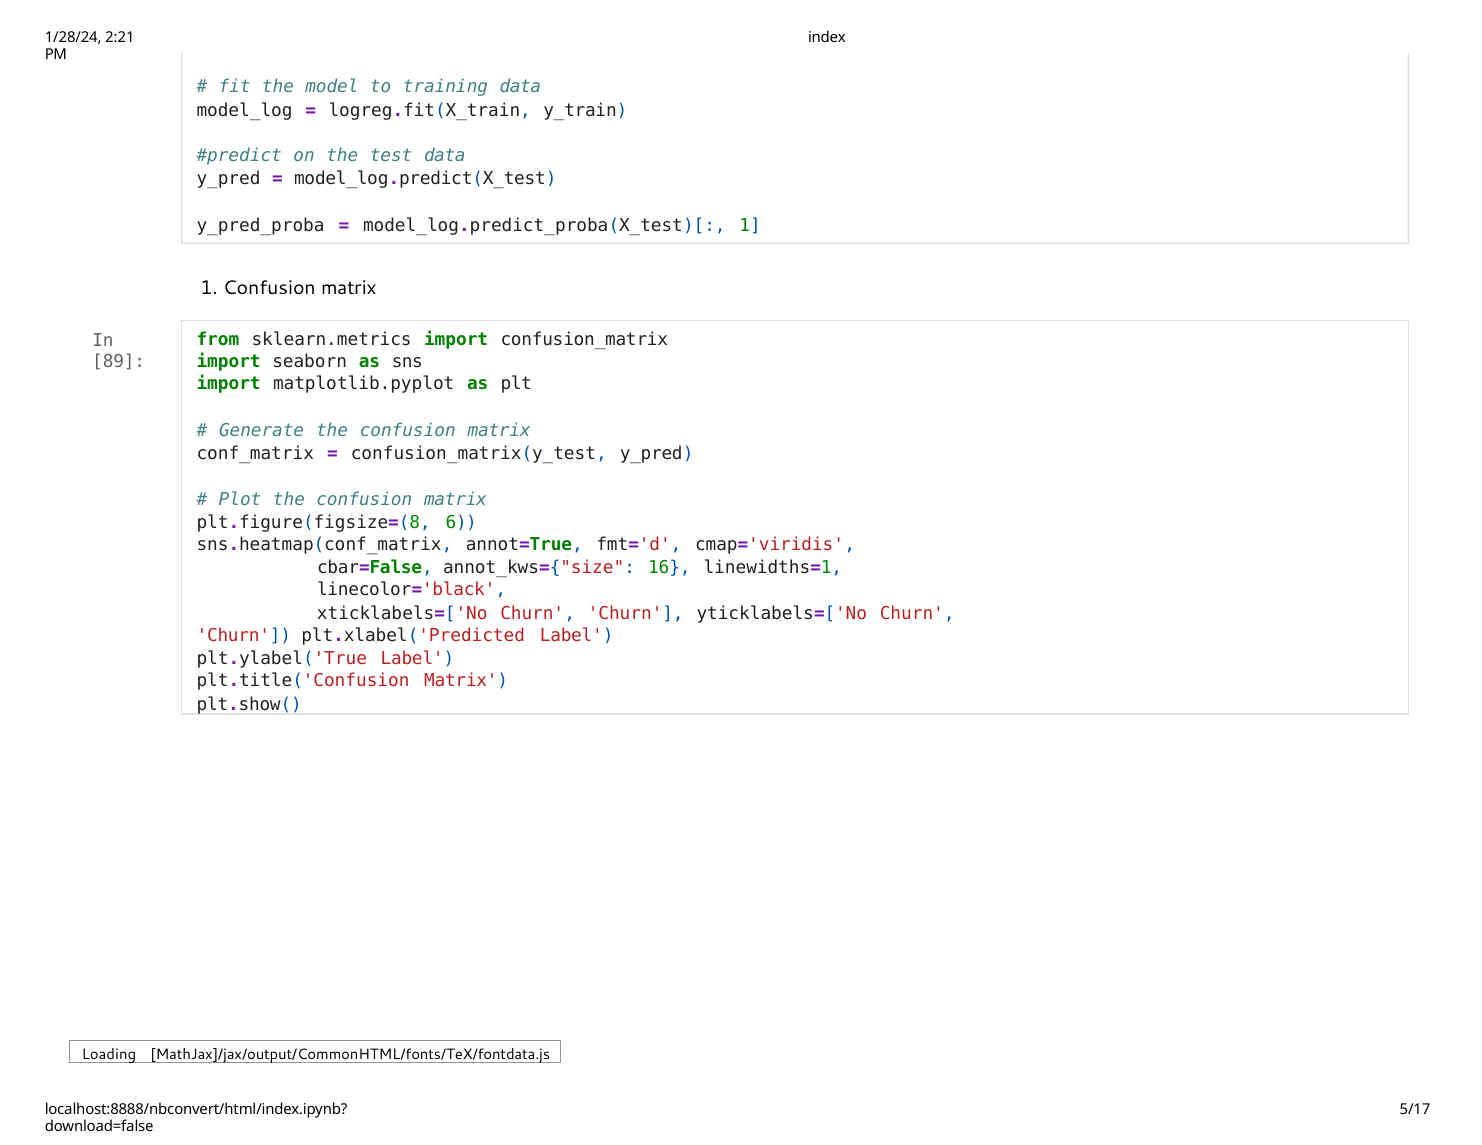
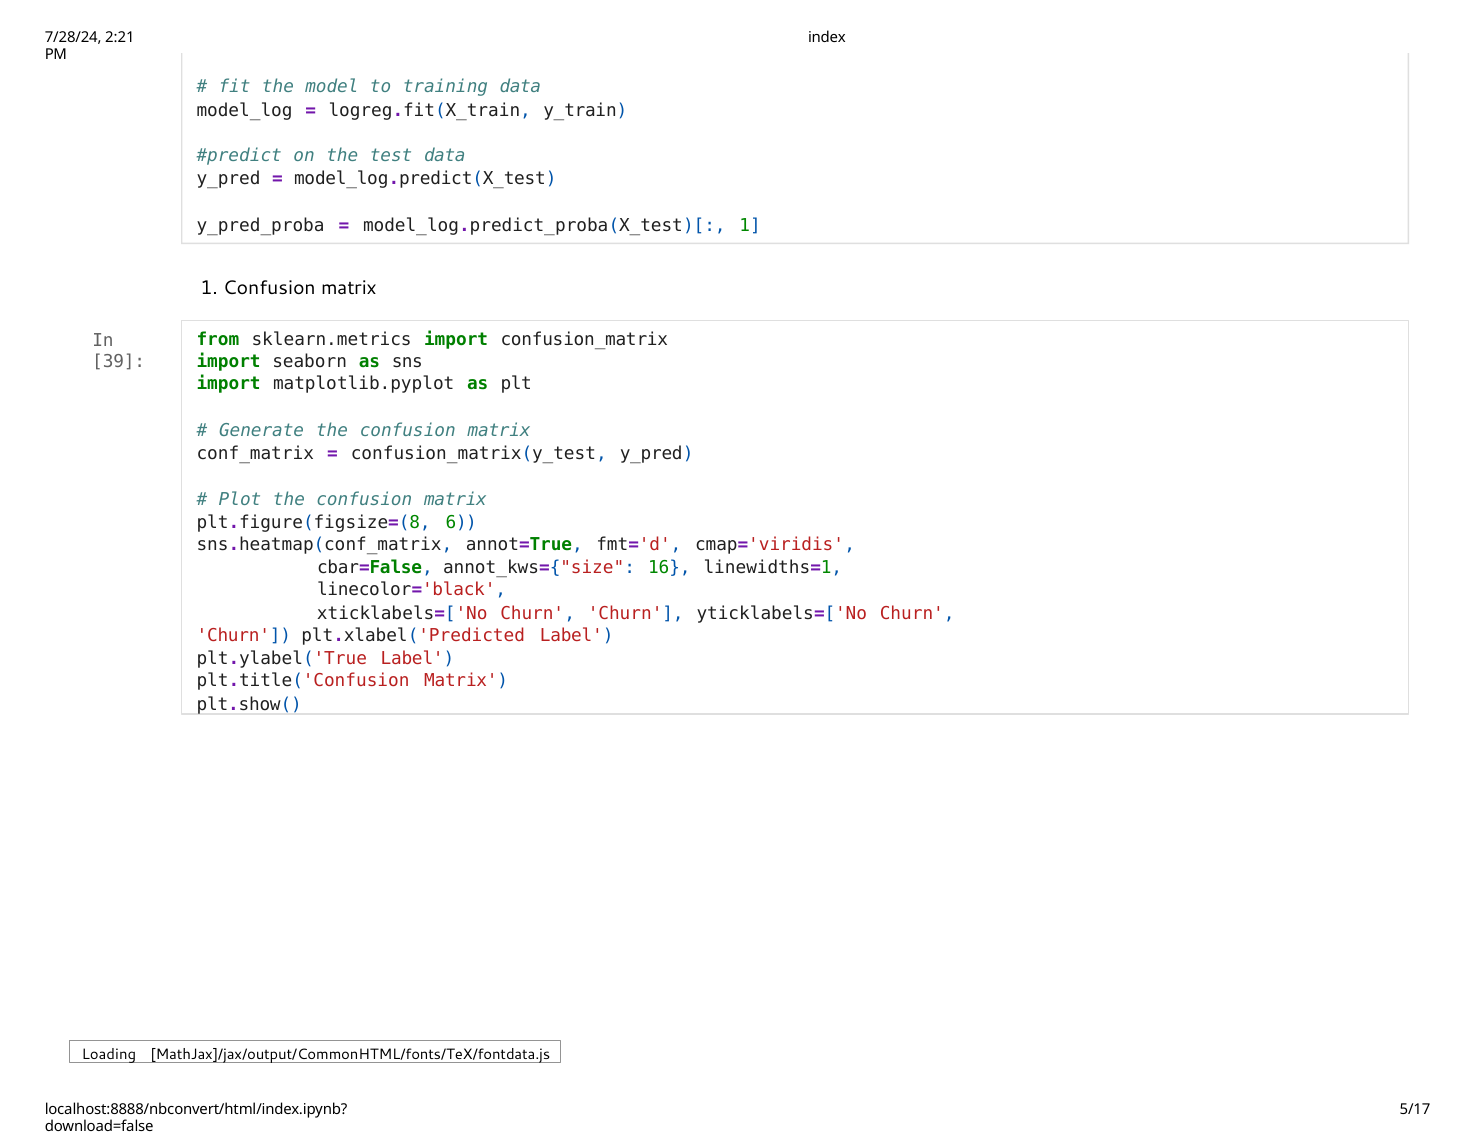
1/28/24: 1/28/24 -> 7/28/24 (73, 37)
89: 89 -> 39 (119, 362)
